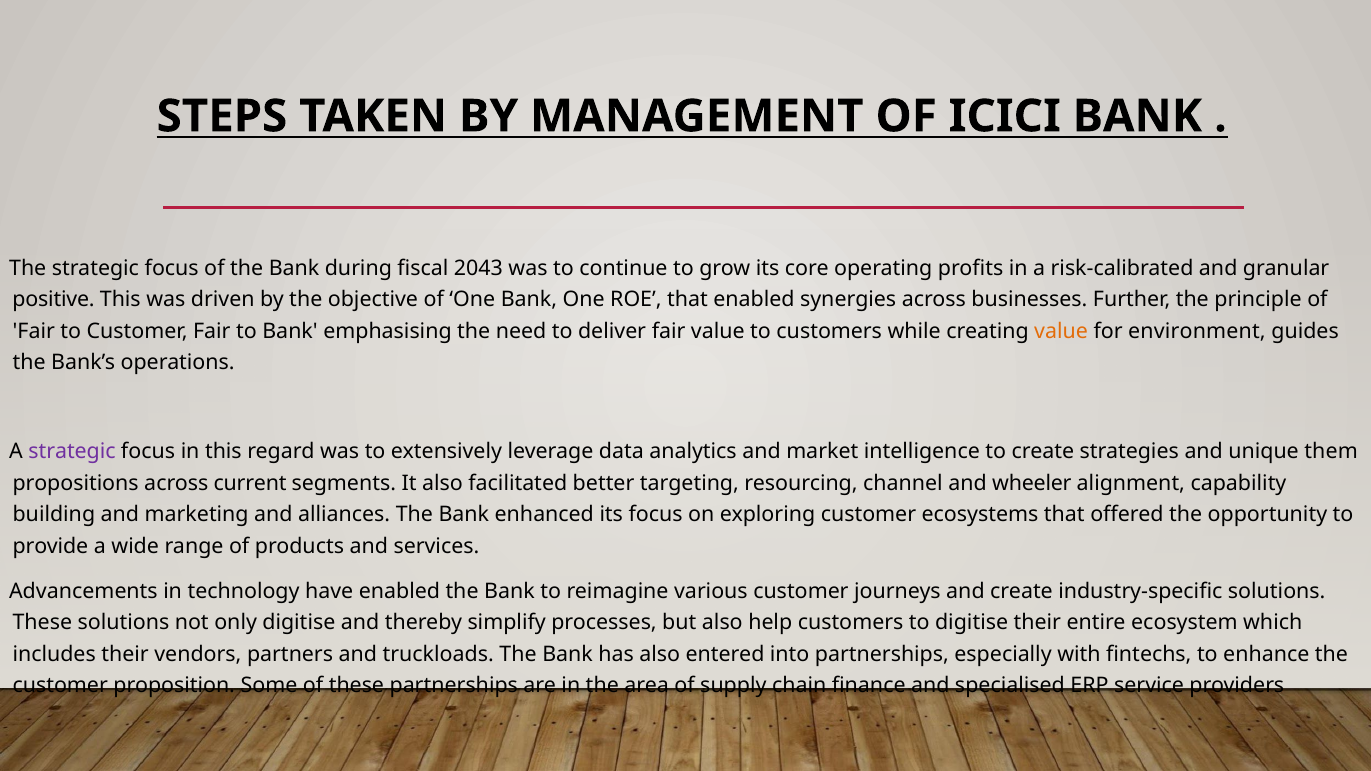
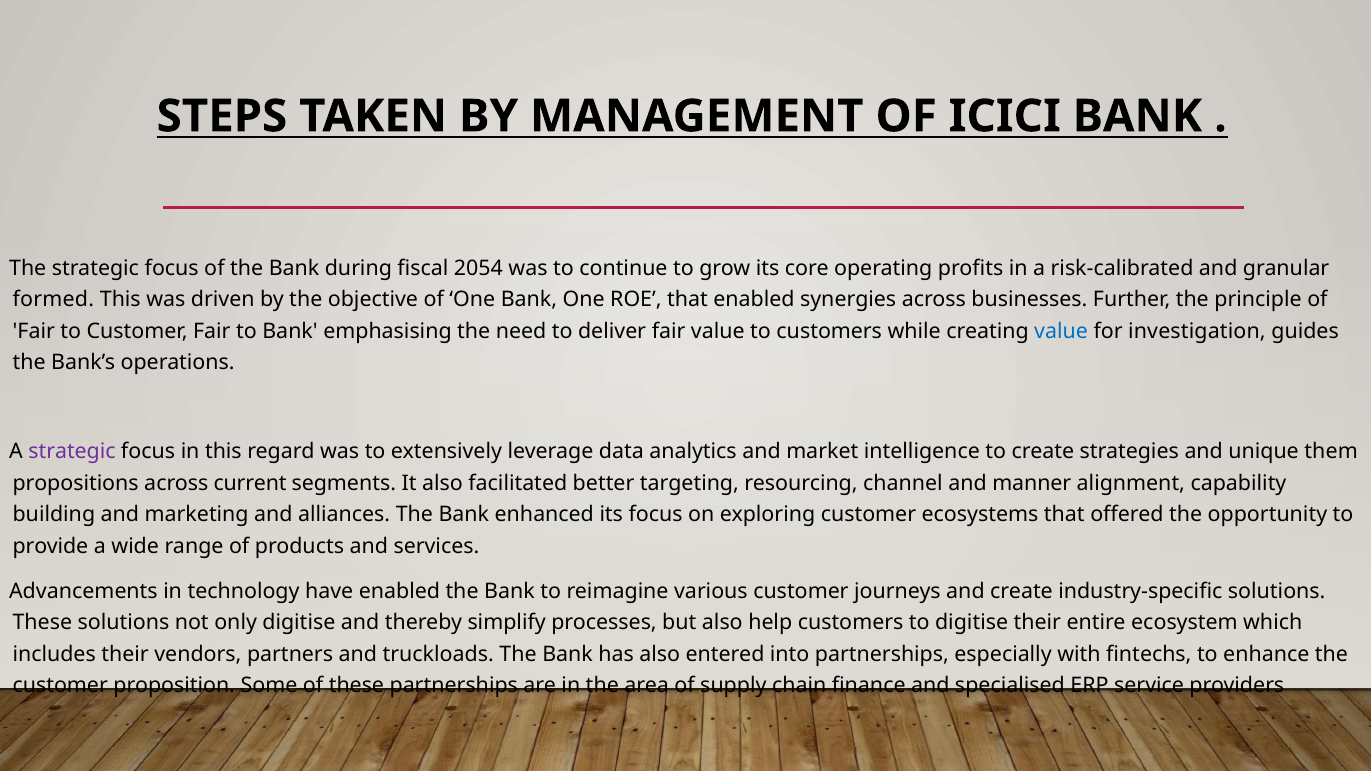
2043: 2043 -> 2054 (478, 268)
positive: positive -> formed (53, 300)
value colour: orange -> blue (1061, 331)
environment: environment -> investigation (1197, 331)
wheeler: wheeler -> manner (1032, 483)
